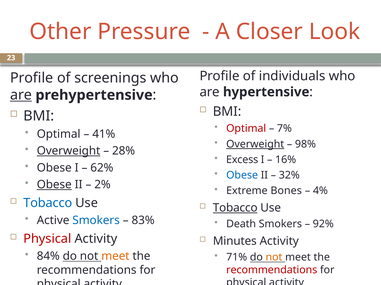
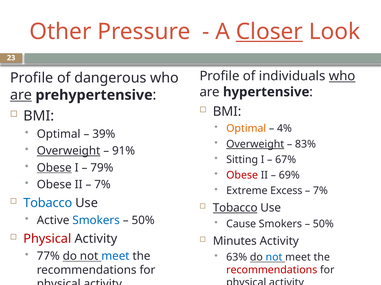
Closer underline: none -> present (269, 32)
who underline: none -> present (342, 76)
screenings: screenings -> dangerous (110, 78)
Optimal colour: red -> orange (246, 129)
7%: 7% -> 4% (284, 129)
41%: 41% -> 39% (104, 134)
98%: 98% -> 83% (305, 144)
28%: 28% -> 91% (124, 151)
Excess: Excess -> Sitting (242, 160)
16%: 16% -> 67% (286, 160)
Obese underline: none -> present (54, 168)
62%: 62% -> 79% (102, 168)
Obese colour: blue -> red (242, 176)
32%: 32% -> 69% (289, 176)
Obese underline: present -> none (54, 185)
2%: 2% -> 7% (102, 185)
Bones: Bones -> Excess (286, 191)
4%: 4% -> 7% (320, 191)
83%: 83% -> 50% (143, 221)
Death: Death -> Cause (241, 225)
92%: 92% -> 50% (323, 225)
84%: 84% -> 77% (48, 257)
meet colour: orange -> blue (115, 257)
71%: 71% -> 63% (237, 258)
not colour: orange -> blue (274, 258)
